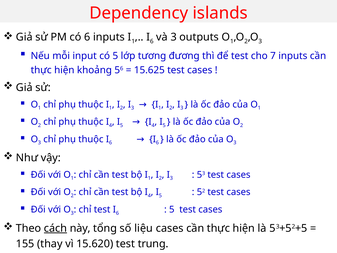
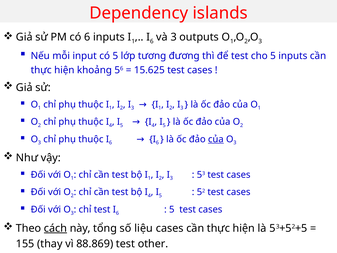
cho 7: 7 -> 5 (273, 56)
của underline: none -> present (216, 139)
15.620: 15.620 -> 88.869 (95, 243)
trung: trung -> other (153, 243)
